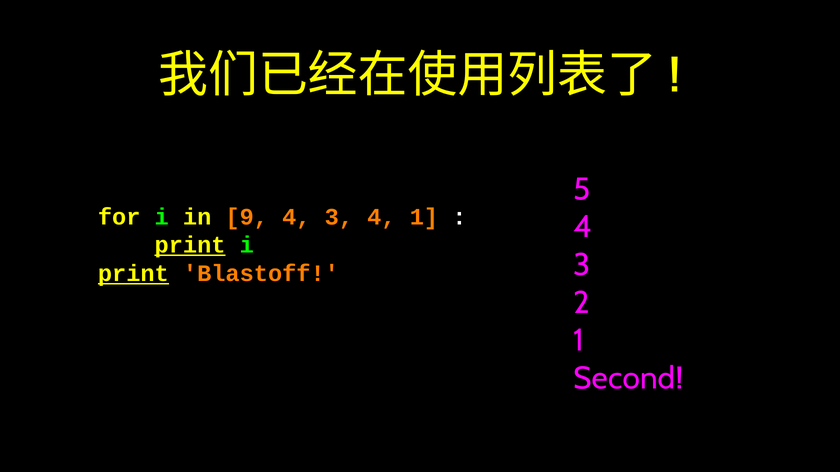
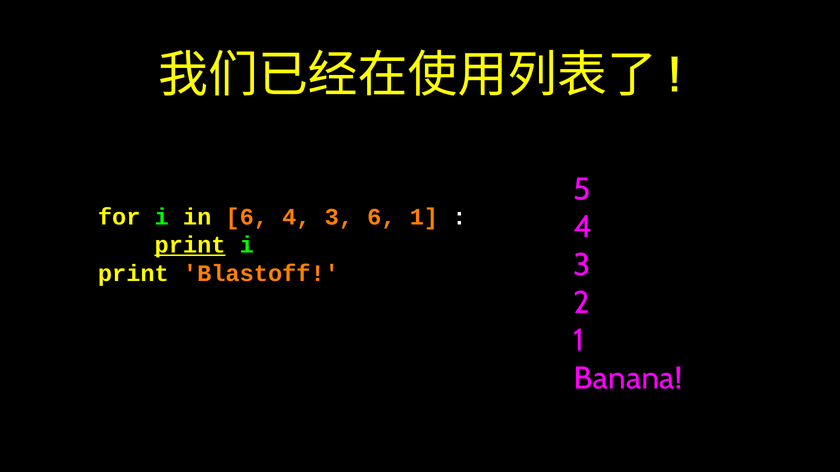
in 9: 9 -> 6 (247, 217)
3 4: 4 -> 6 (381, 217)
print underline: present -> none (133, 274)
Second: Second -> Banana (628, 379)
